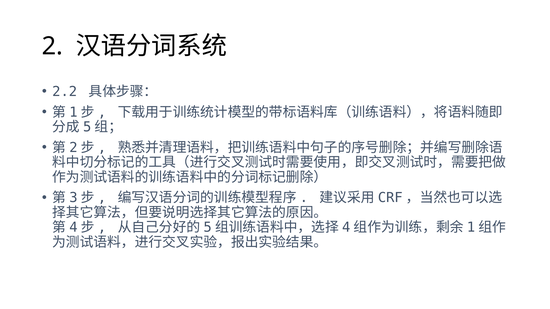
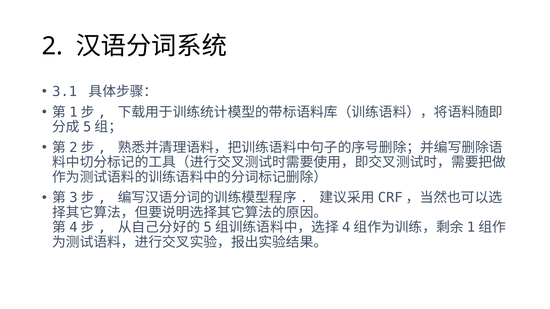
2.2: 2.2 -> 3.1 (65, 92)
